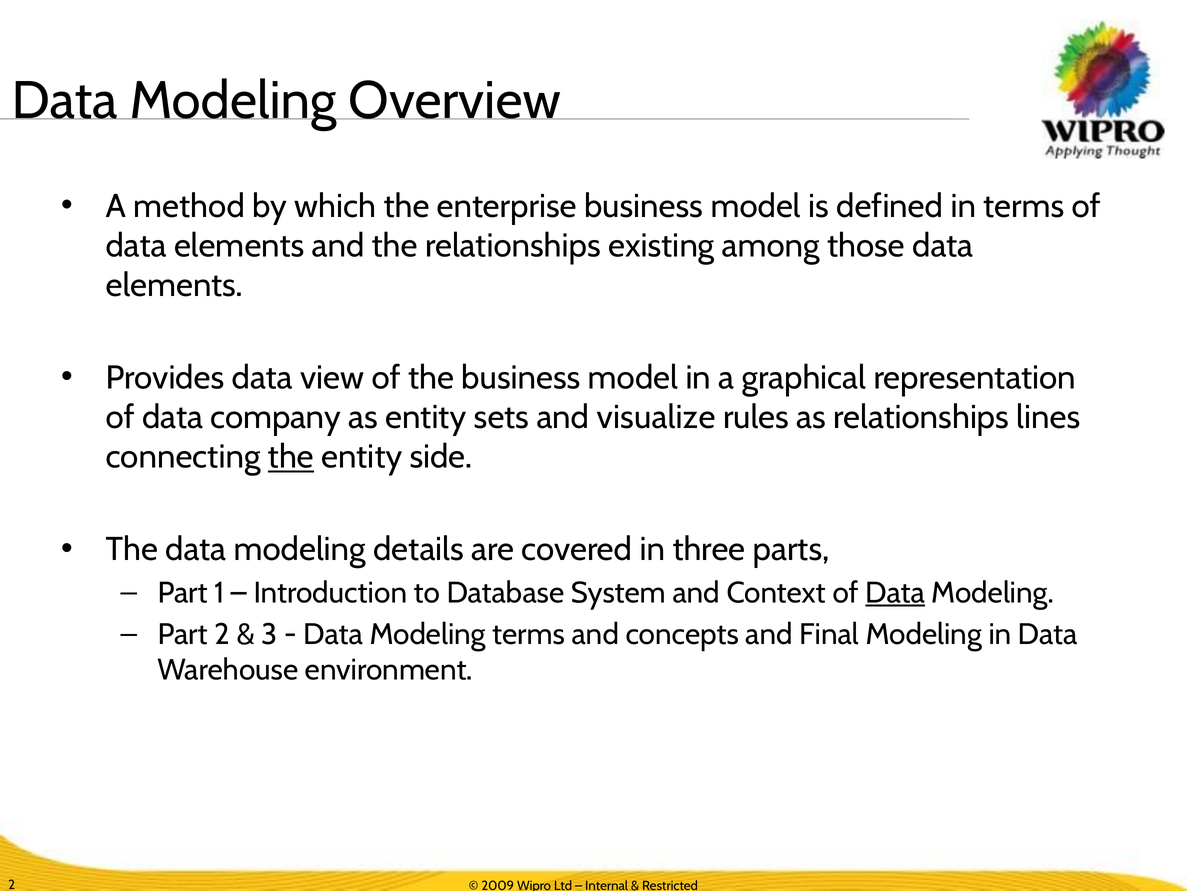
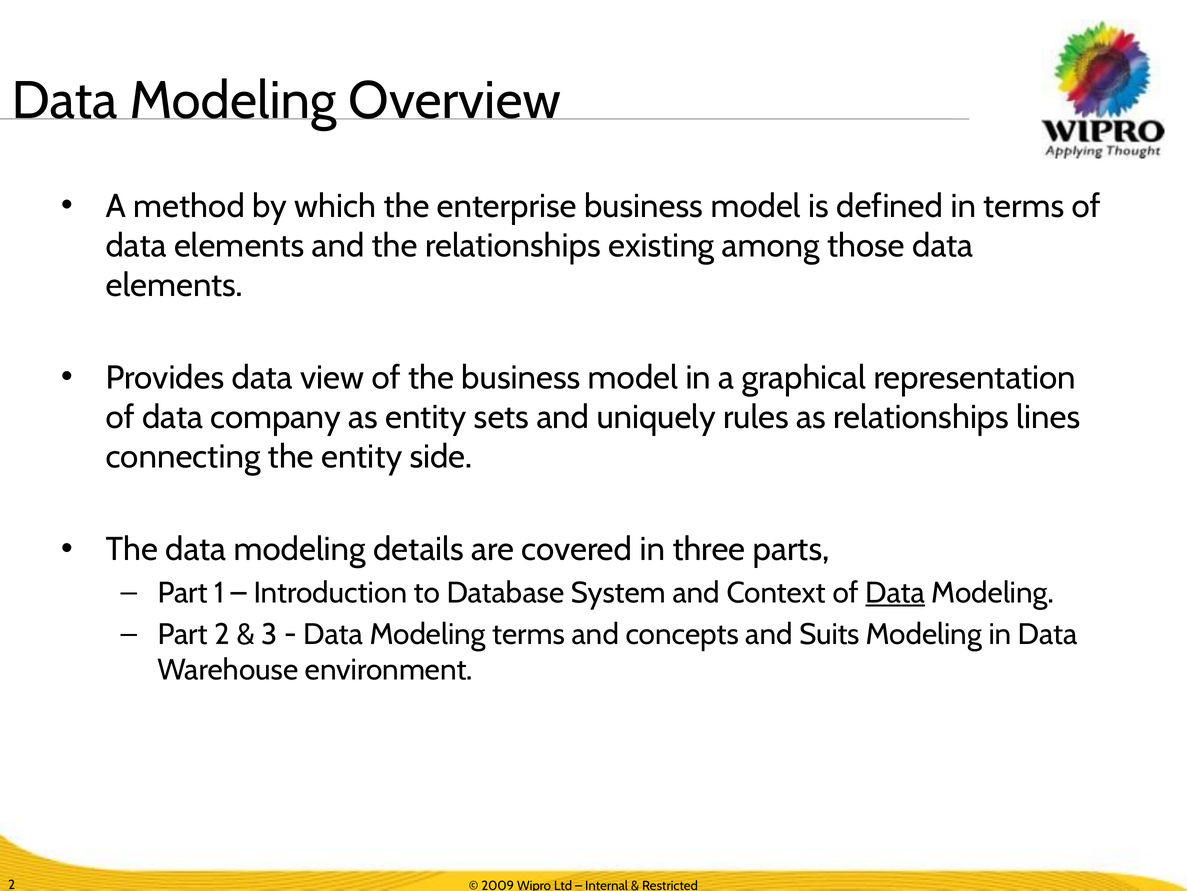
visualize: visualize -> uniquely (656, 417)
the underline: present -> none (291, 457)
Final: Final -> Suits (829, 634)
